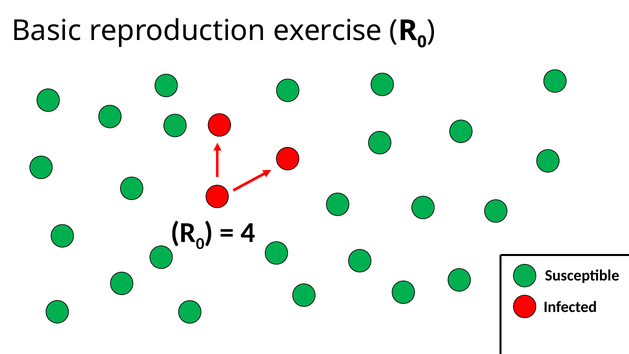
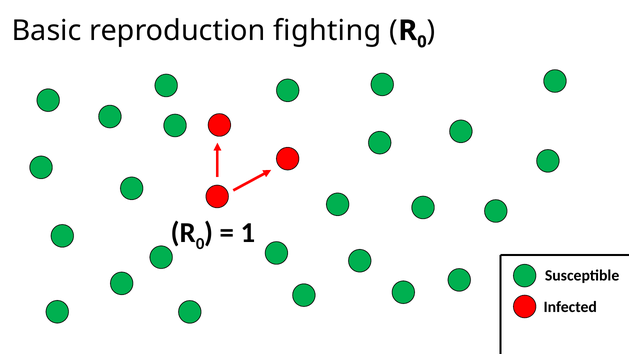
exercise: exercise -> fighting (327, 31)
4: 4 -> 1 (248, 233)
